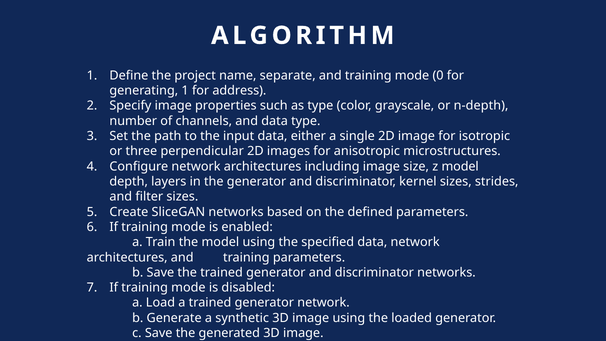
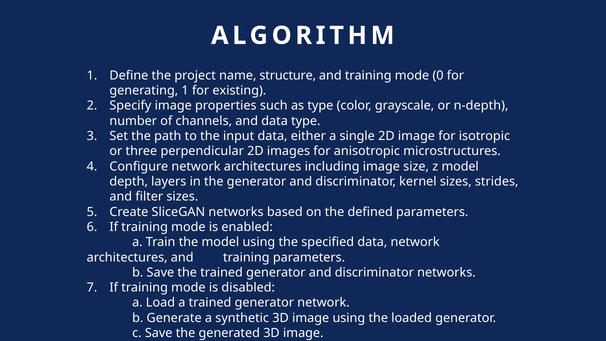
separate: separate -> structure (288, 75)
address: address -> existing (239, 91)
